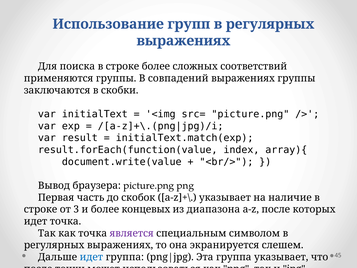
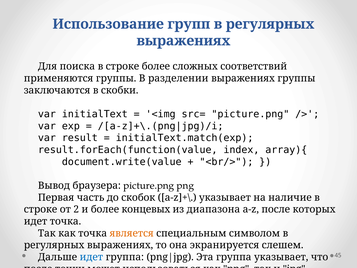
совпадений: совпадений -> разделении (178, 78)
3: 3 -> 2 (76, 209)
является colour: purple -> orange (132, 233)
